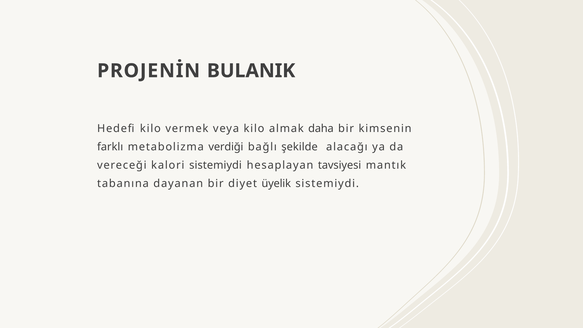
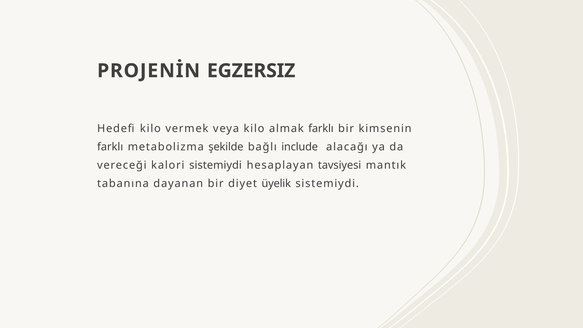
BULANIK: BULANIK -> EGZERSIZ (251, 71)
almak daha: daha -> farklı (321, 128)
verdiği: verdiği -> şekilde (226, 147)
şekilde: şekilde -> include (300, 147)
